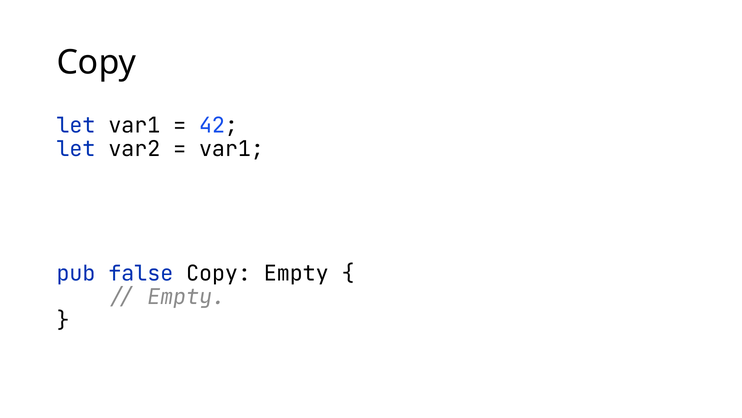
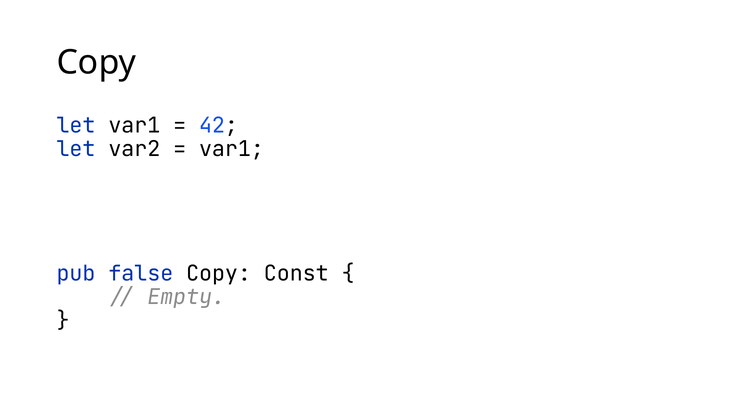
Copy Empty: Empty -> Const (296, 273)
